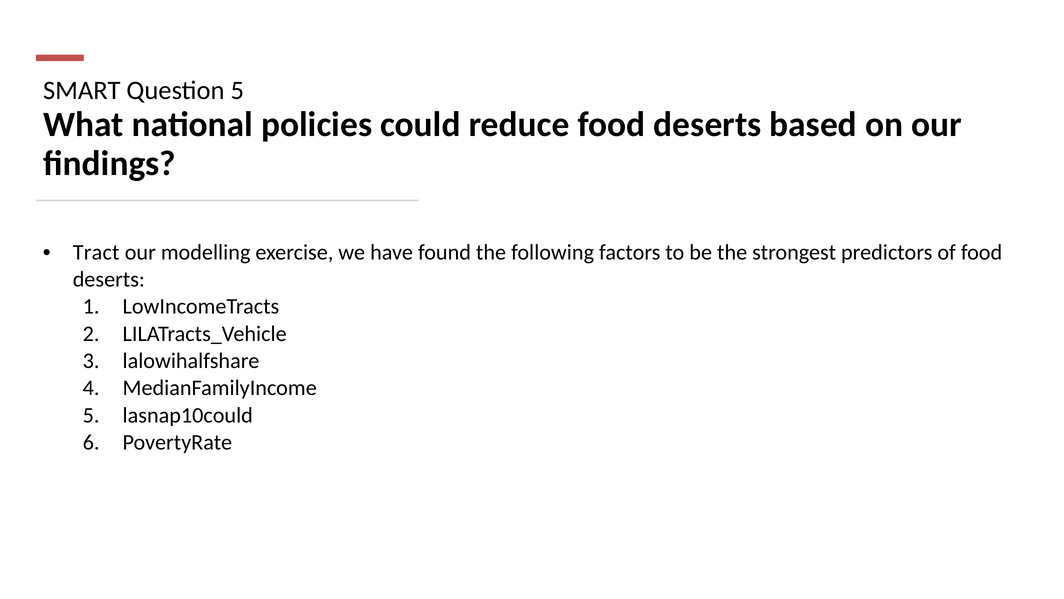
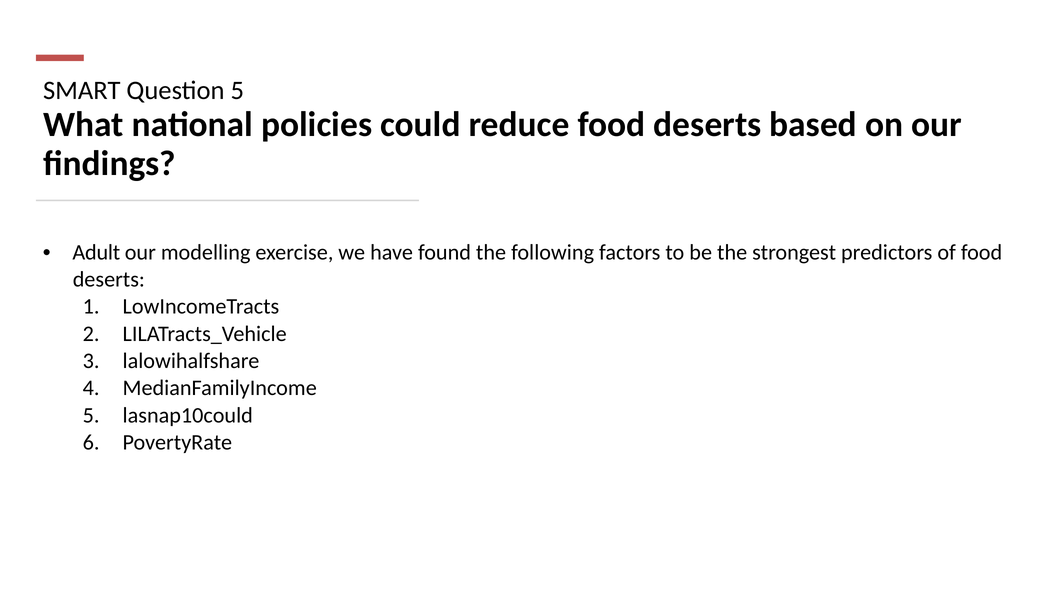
Tract: Tract -> Adult (96, 252)
